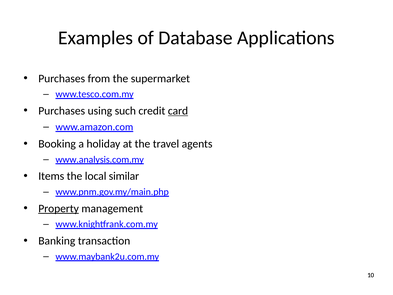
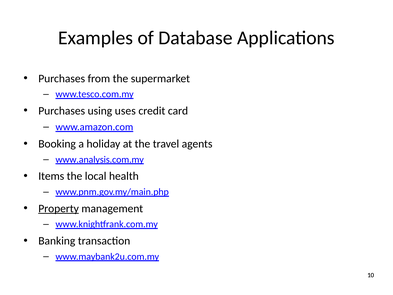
such: such -> uses (125, 111)
card underline: present -> none (178, 111)
similar: similar -> health (124, 176)
